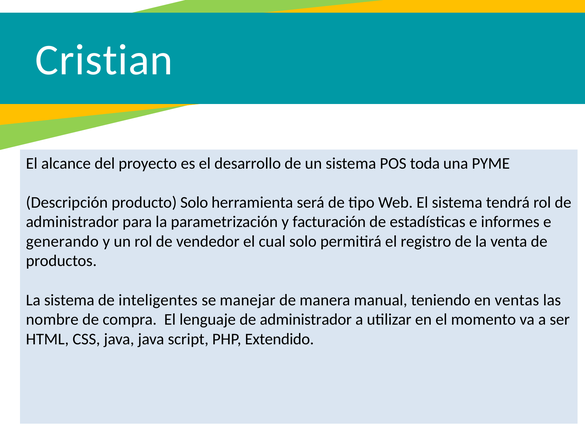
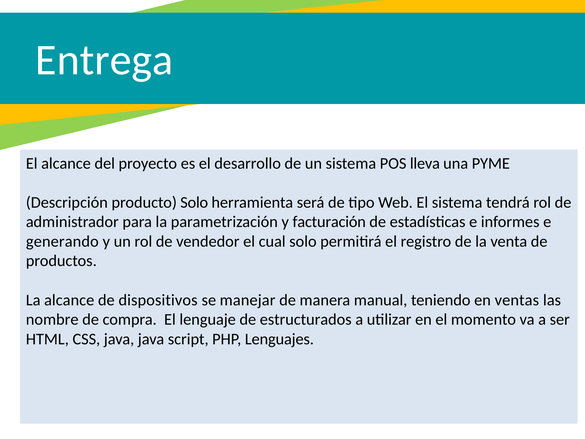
Cristian: Cristian -> Entrega (104, 60)
toda: toda -> lleva (425, 163)
La sistema: sistema -> alcance (69, 300)
inteligentes: inteligentes -> dispositivos (158, 300)
lenguaje de administrador: administrador -> estructurados (306, 319)
Extendido: Extendido -> Lenguajes (279, 339)
